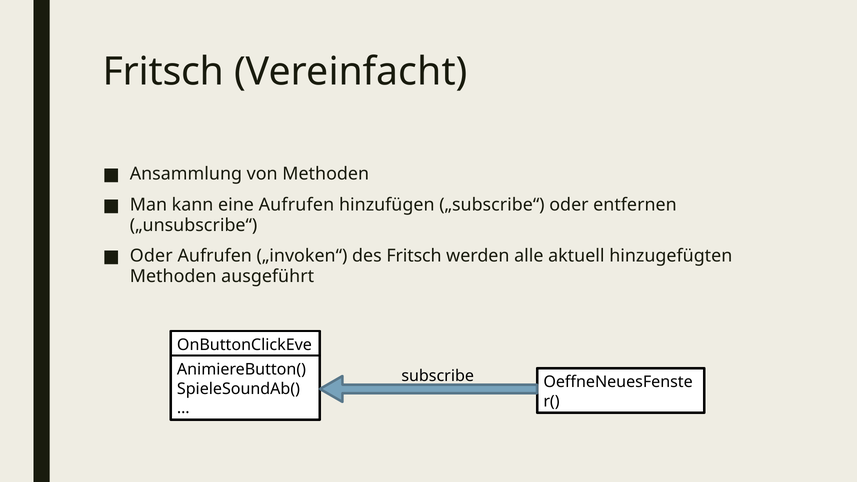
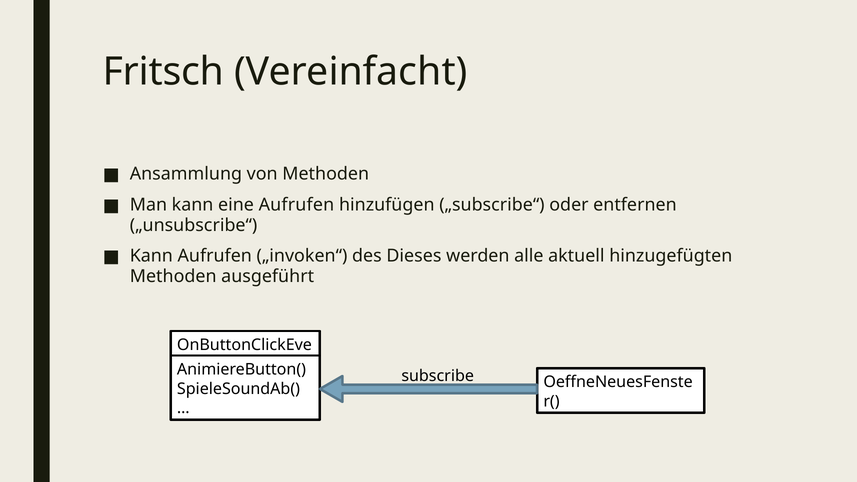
Oder: Oder -> Kann (151, 256)
des Fritsch: Fritsch -> Dieses (414, 256)
